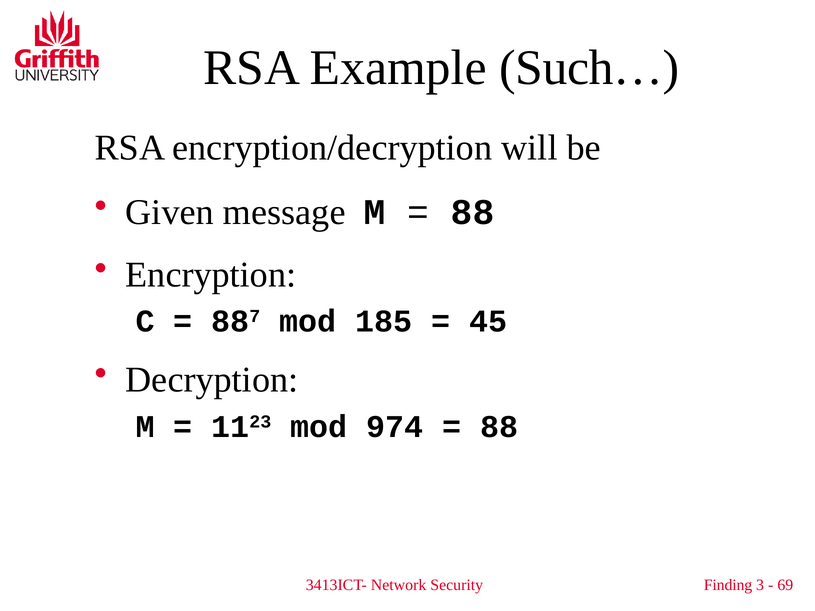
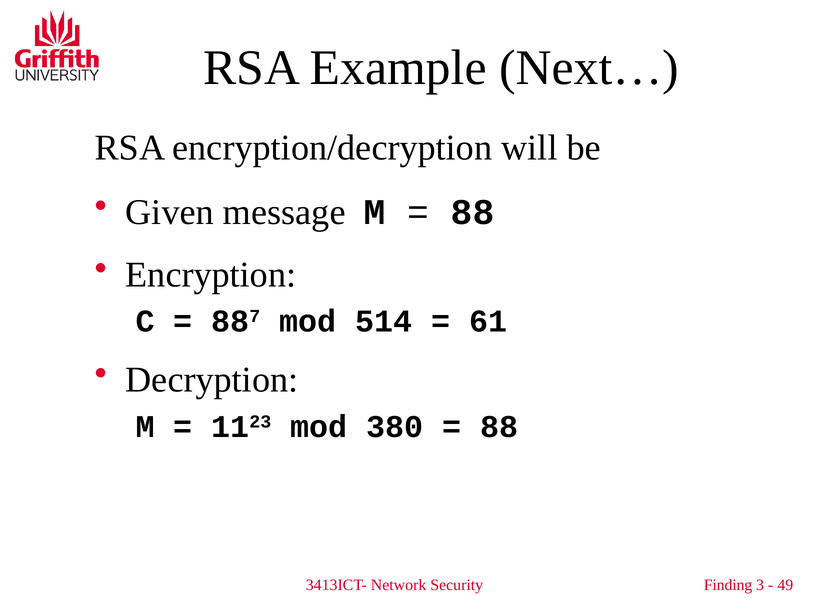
Such…: Such… -> Next… (589, 68)
185: 185 -> 514 (384, 322)
45: 45 -> 61 (488, 322)
974: 974 -> 380 (395, 427)
69: 69 -> 49 (785, 585)
